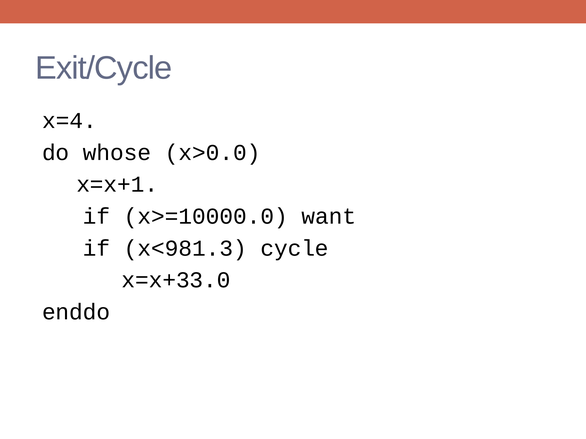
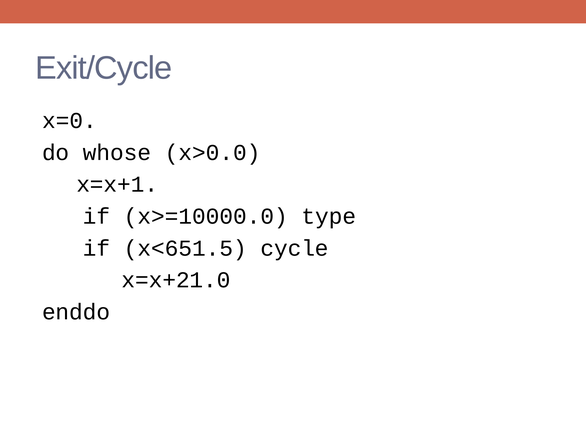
x=4: x=4 -> x=0 (69, 121)
want: want -> type (329, 217)
x<981.3: x<981.3 -> x<651.5 (185, 248)
x=x+33.0: x=x+33.0 -> x=x+21.0 (176, 280)
